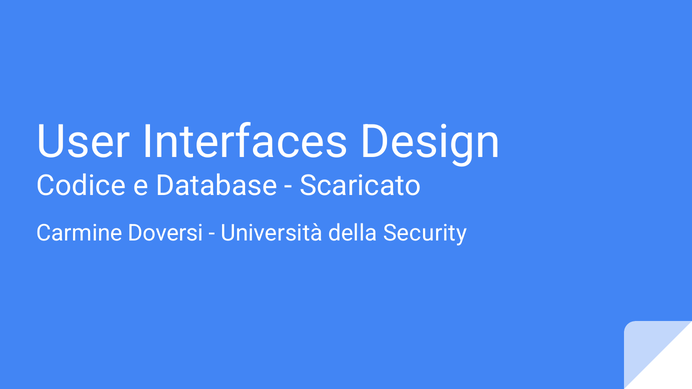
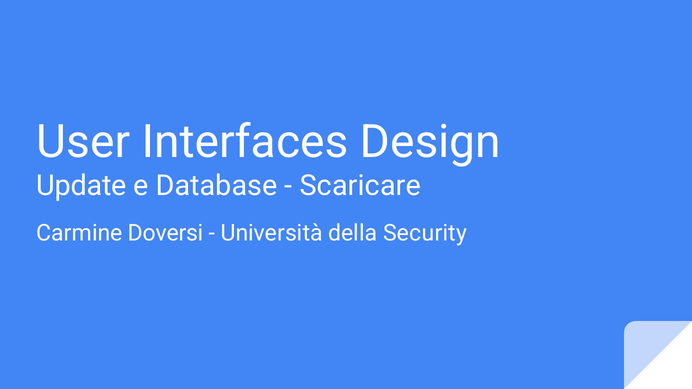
Codice: Codice -> Update (81, 186)
Scaricato: Scaricato -> Scaricare (360, 186)
